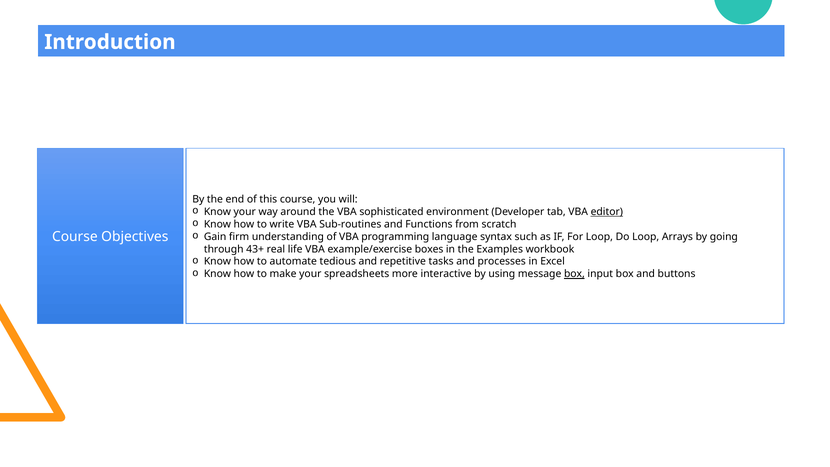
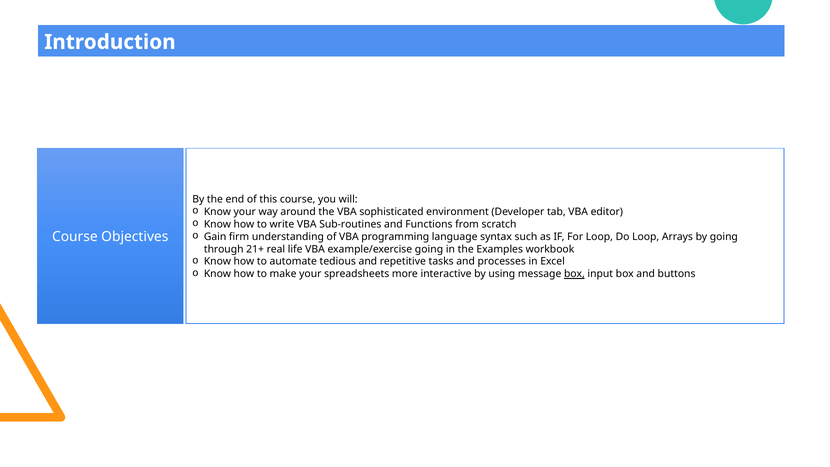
editor underline: present -> none (607, 212)
43+: 43+ -> 21+ (255, 249)
example/exercise boxes: boxes -> going (429, 249)
